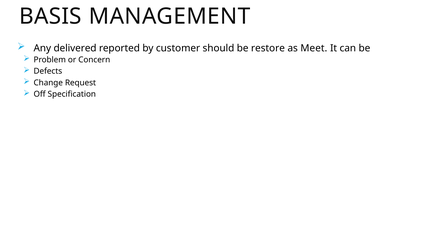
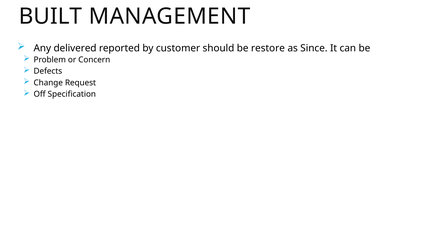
BASIS: BASIS -> BUILT (51, 16)
Meet: Meet -> Since (314, 48)
